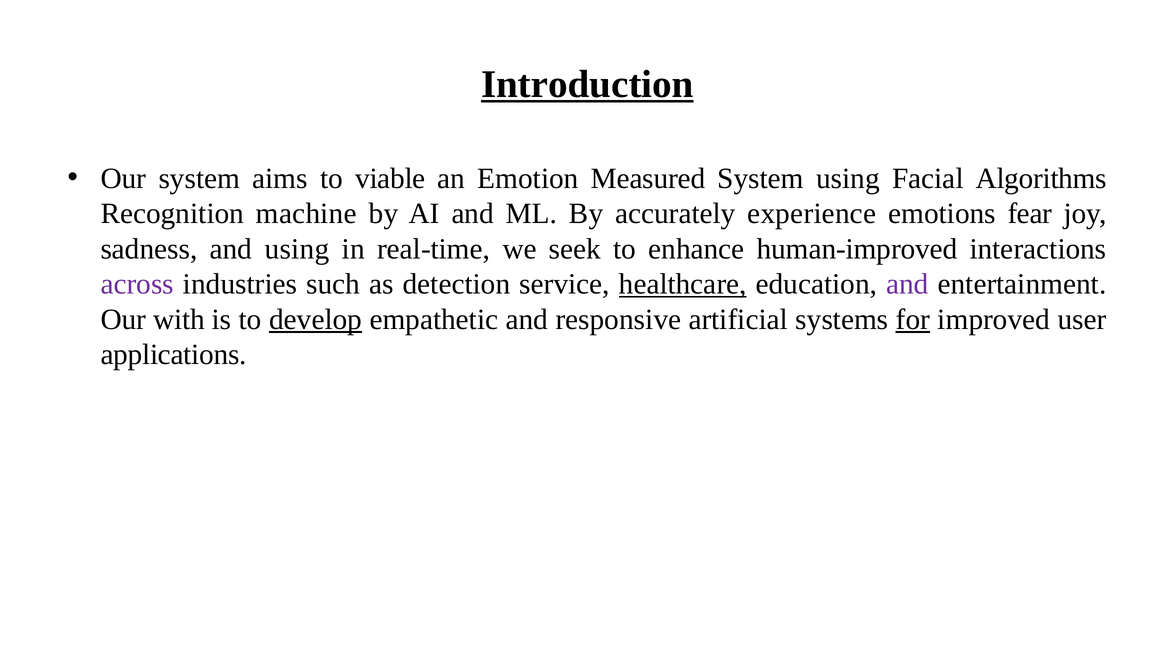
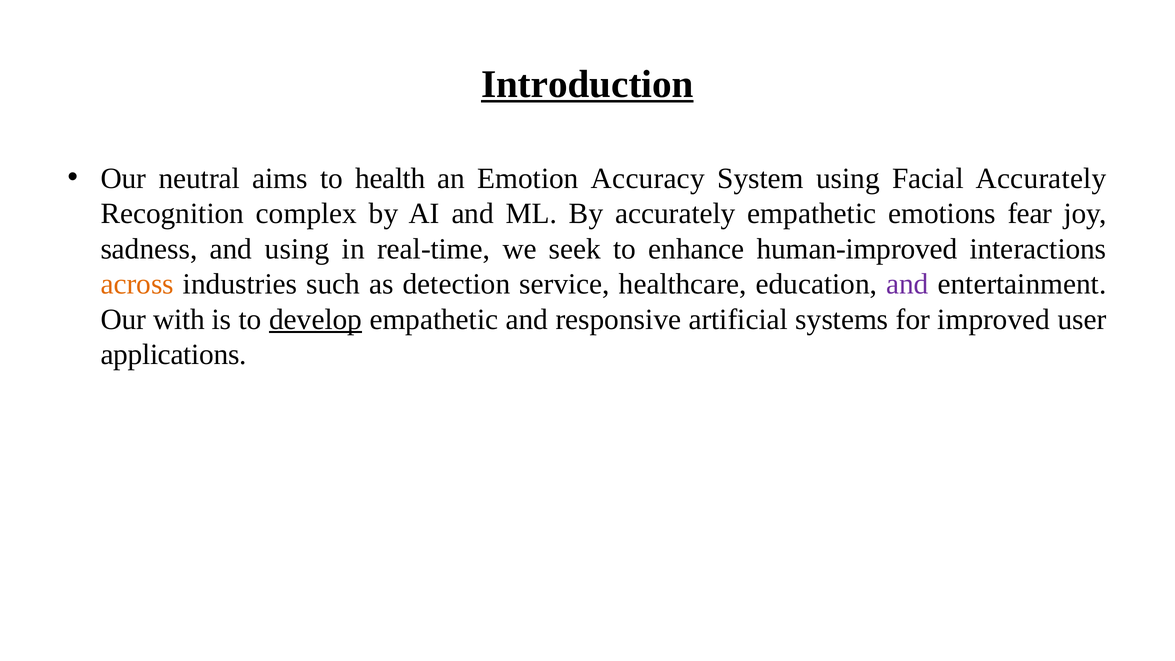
Our system: system -> neutral (199, 178)
viable: viable -> health (390, 178)
Measured: Measured -> Accuracy (648, 178)
Facial Algorithms: Algorithms -> Accurately (1041, 178)
machine: machine -> complex (307, 214)
accurately experience: experience -> empathetic (812, 214)
across colour: purple -> orange (137, 284)
healthcare underline: present -> none (683, 284)
for underline: present -> none (913, 319)
